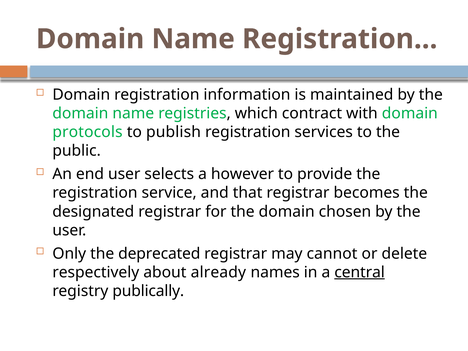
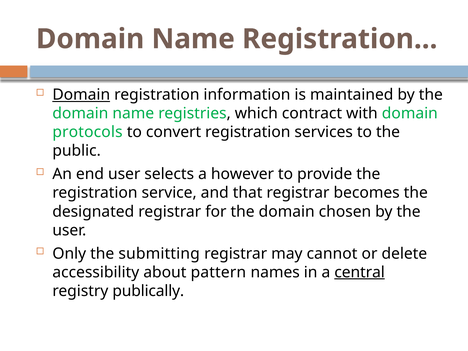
Domain underline: none -> present (81, 95)
publish: publish -> convert (174, 132)
deprecated: deprecated -> submitting (159, 254)
respectively: respectively -> accessibility (96, 272)
already: already -> pattern (218, 272)
